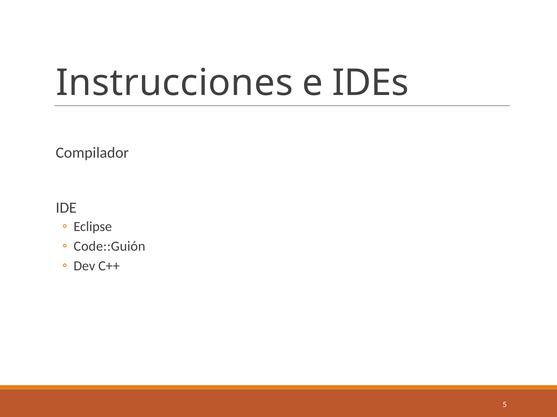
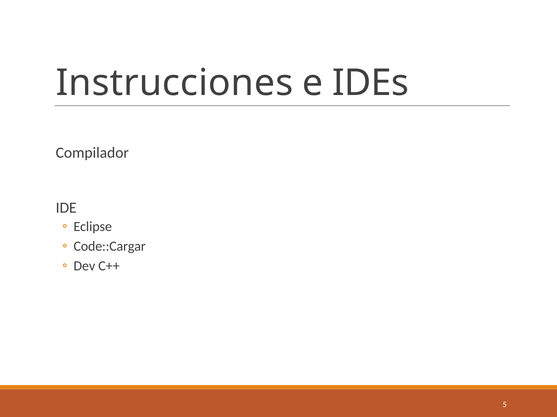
Code::Guión: Code::Guión -> Code::Cargar (110, 247)
